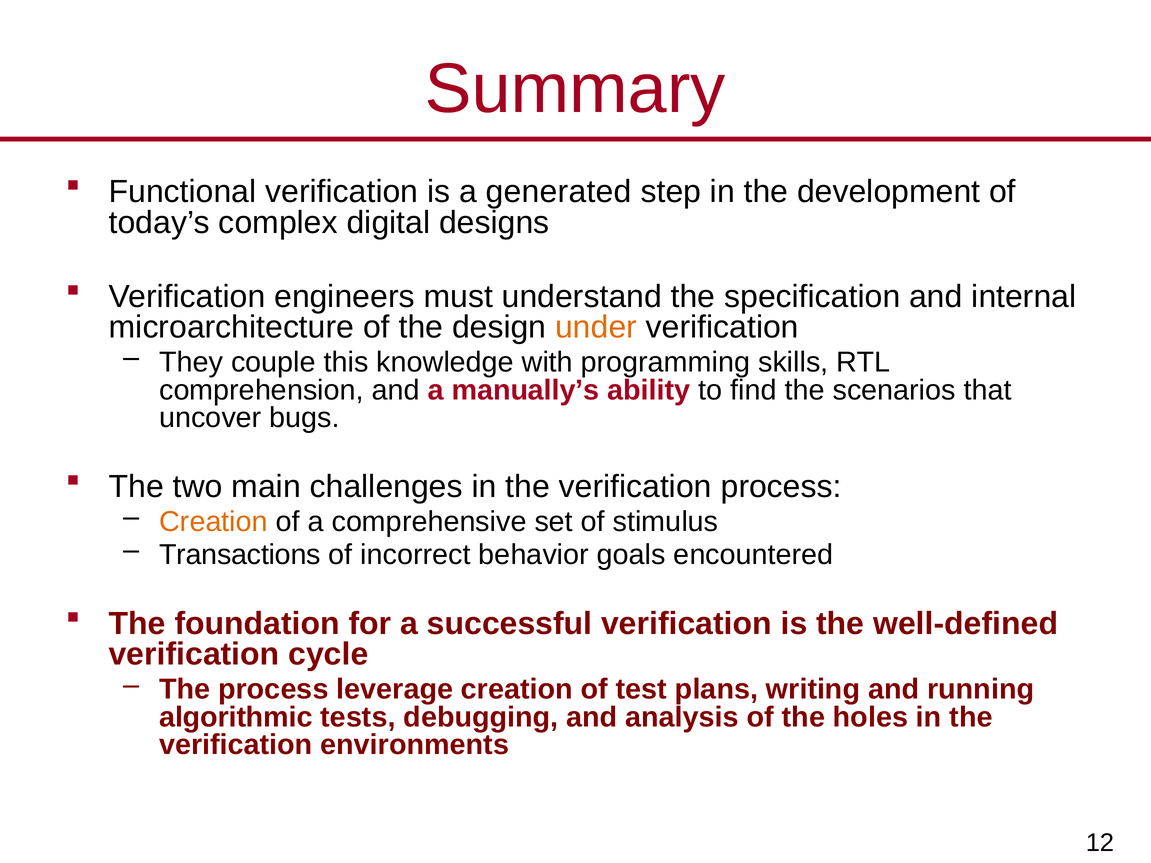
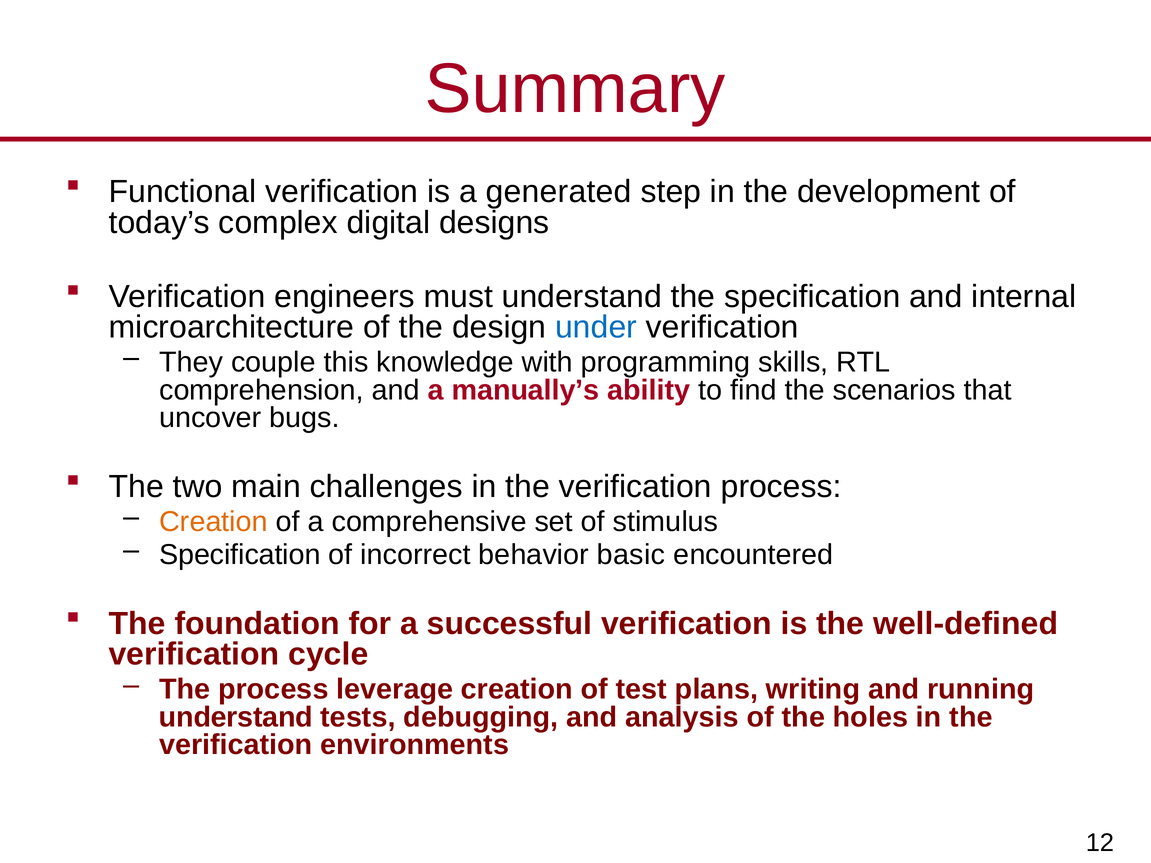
under colour: orange -> blue (596, 327)
Transactions: Transactions -> Specification (240, 555)
goals: goals -> basic (631, 555)
algorithmic: algorithmic -> understand (236, 717)
